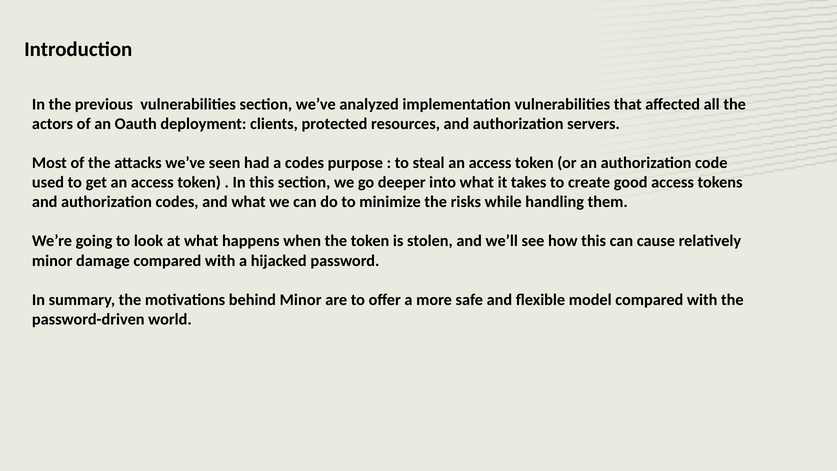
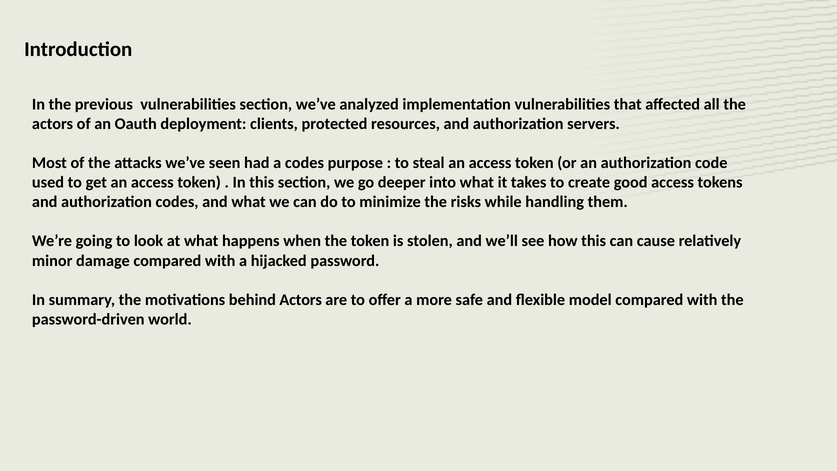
behind Minor: Minor -> Actors (301, 300)
